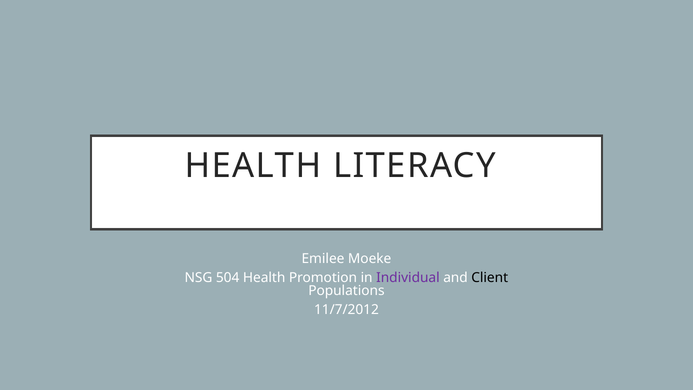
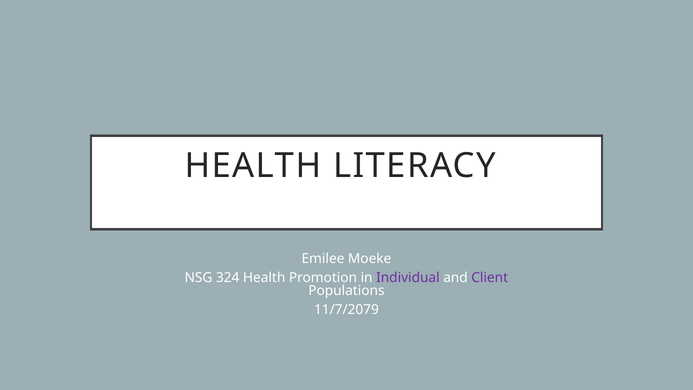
504: 504 -> 324 (228, 278)
Client colour: black -> purple (490, 278)
11/7/2012: 11/7/2012 -> 11/7/2079 (346, 310)
